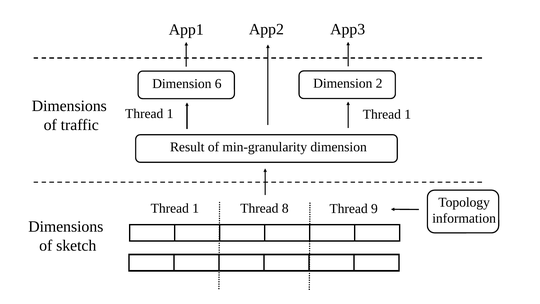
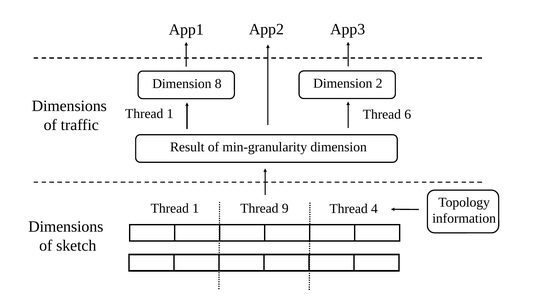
6: 6 -> 8 (218, 83)
1: 1 -> 6 (408, 114)
8: 8 -> 9 (285, 208)
9: 9 -> 4 (374, 208)
